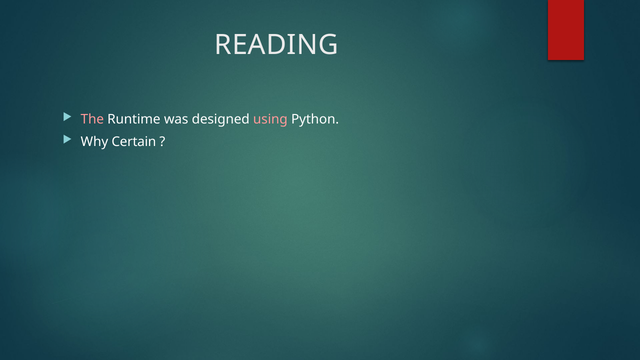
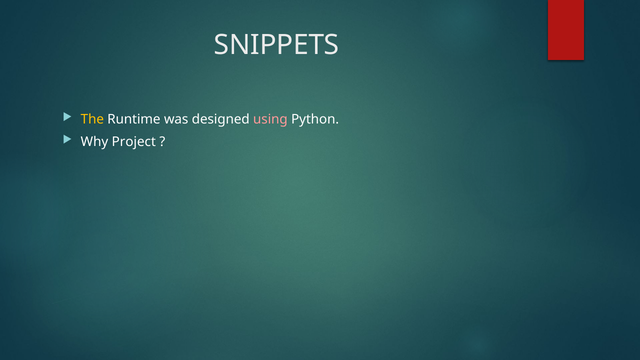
READING: READING -> SNIPPETS (277, 45)
The colour: pink -> yellow (92, 119)
Certain: Certain -> Project (134, 142)
